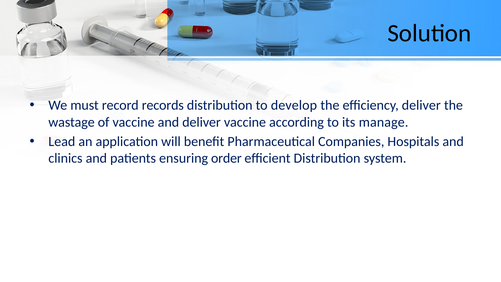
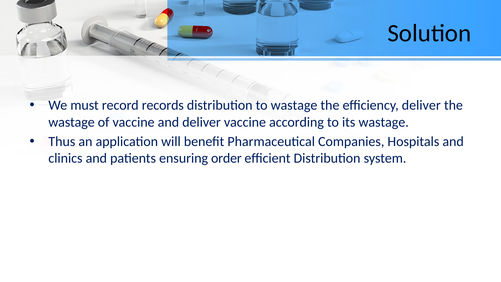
to develop: develop -> wastage (294, 105)
its manage: manage -> wastage (384, 122)
Lead: Lead -> Thus (62, 142)
